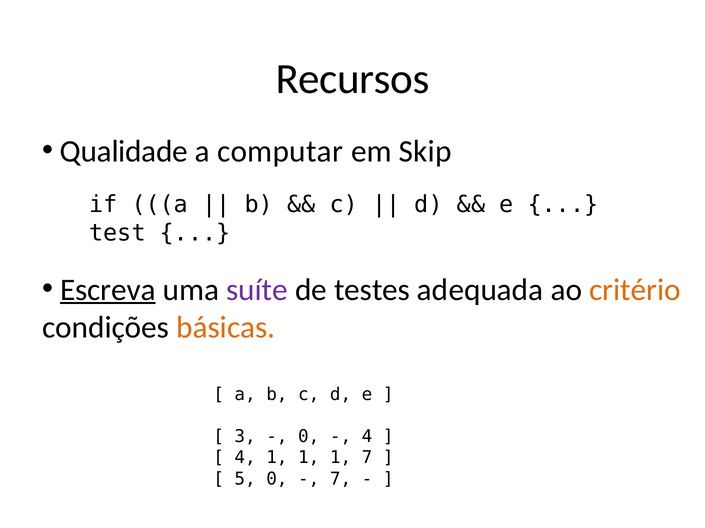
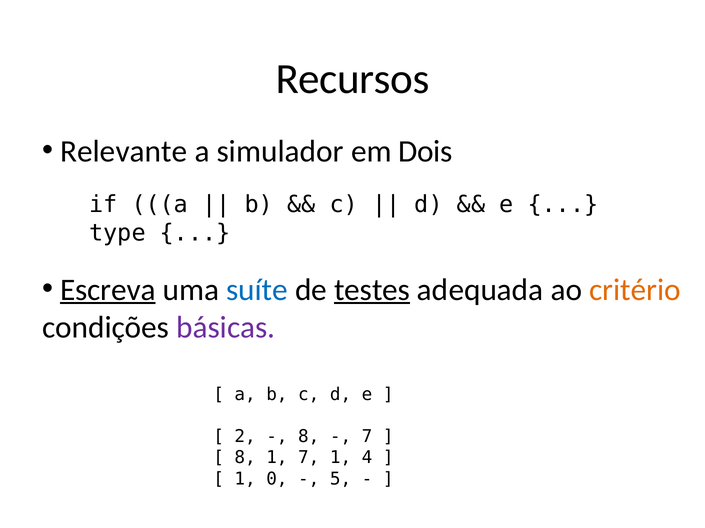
Qualidade: Qualidade -> Relevante (124, 151)
computar: computar -> simulador (280, 151)
Skip: Skip -> Dois (425, 151)
test: test -> type (117, 233)
suíte colour: purple -> blue (257, 290)
testes underline: none -> present (372, 290)
básicas colour: orange -> purple (226, 328)
3: 3 -> 2 (245, 437)
0: 0 -> 8 (309, 437)
4: 4 -> 7 (367, 437)
4: 4 -> 8 (245, 458)
1: 1 -> 7 (309, 458)
1 7: 7 -> 4 (367, 458)
5: 5 -> 1 (245, 479)
7: 7 -> 5 (341, 479)
